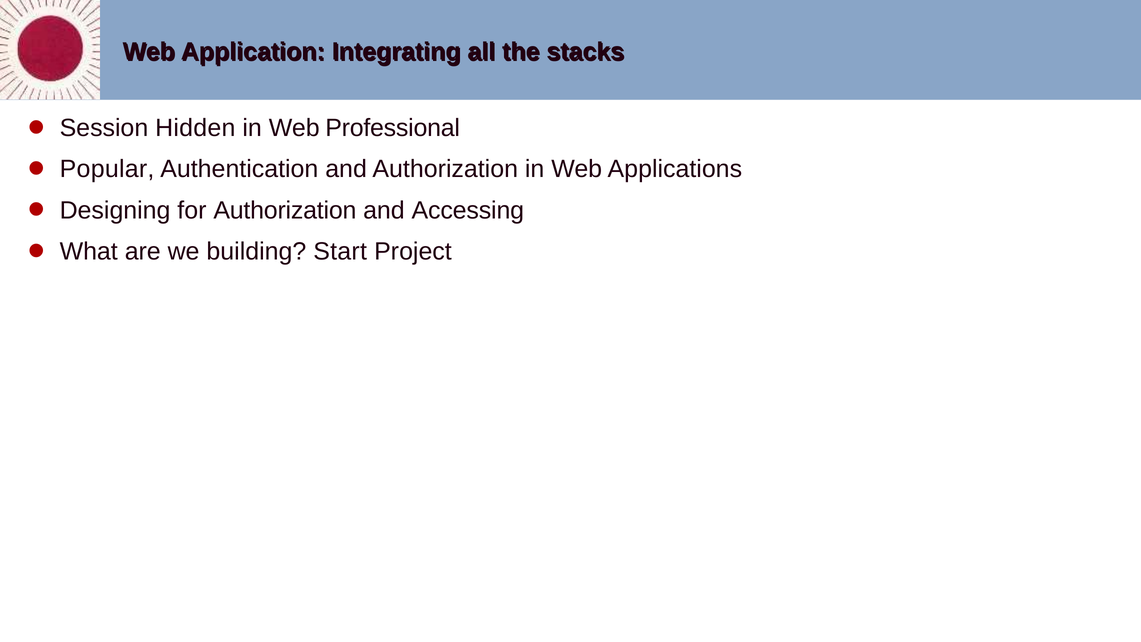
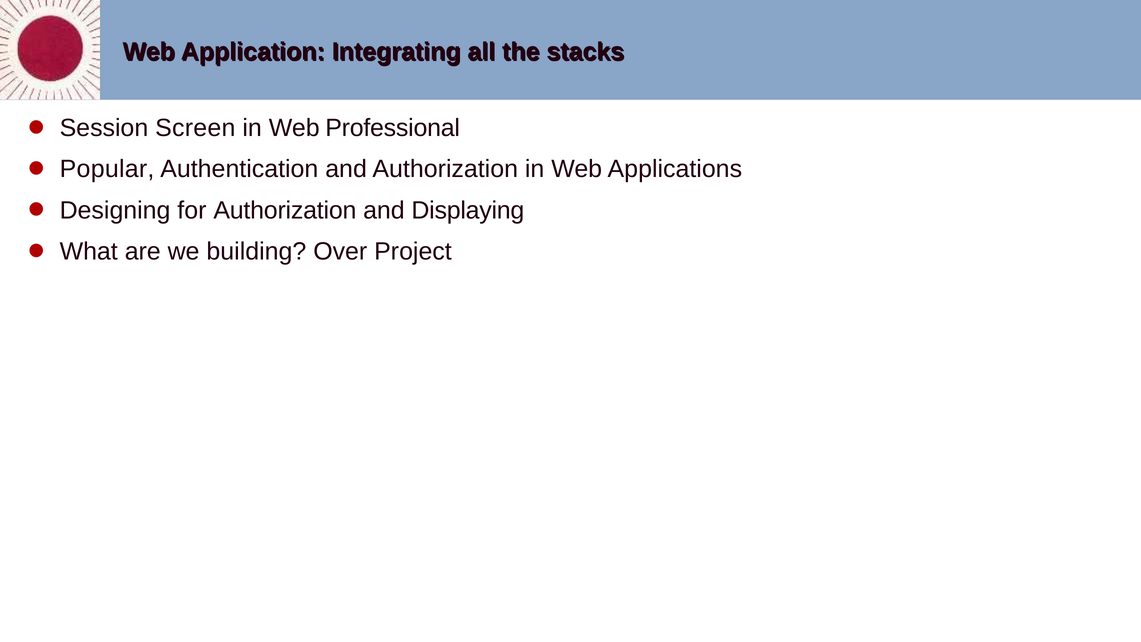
Hidden: Hidden -> Screen (195, 128)
Accessing: Accessing -> Displaying (468, 210)
Start: Start -> Over (340, 251)
